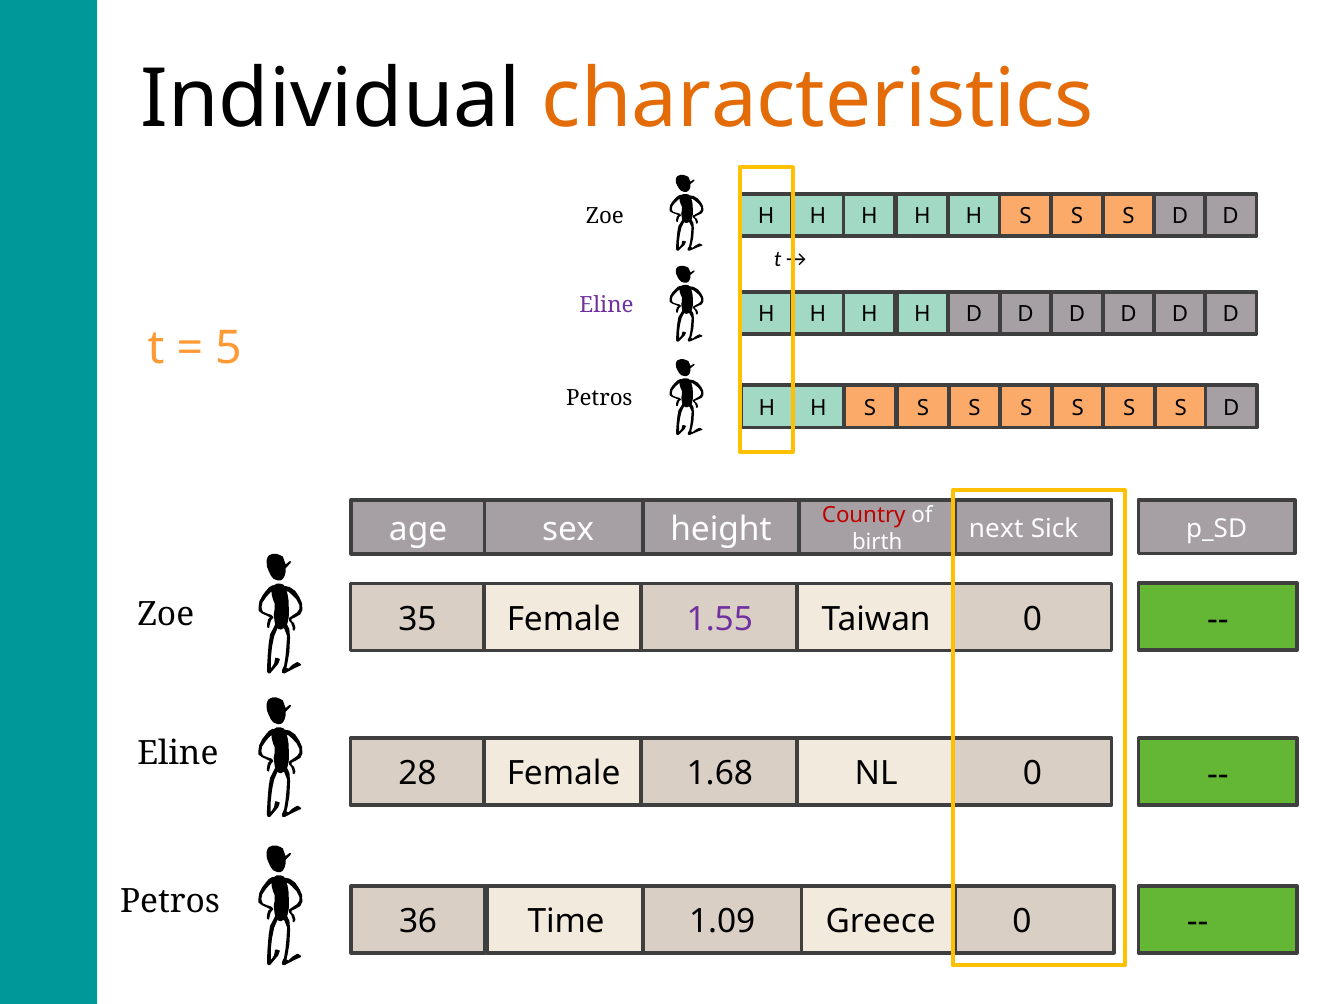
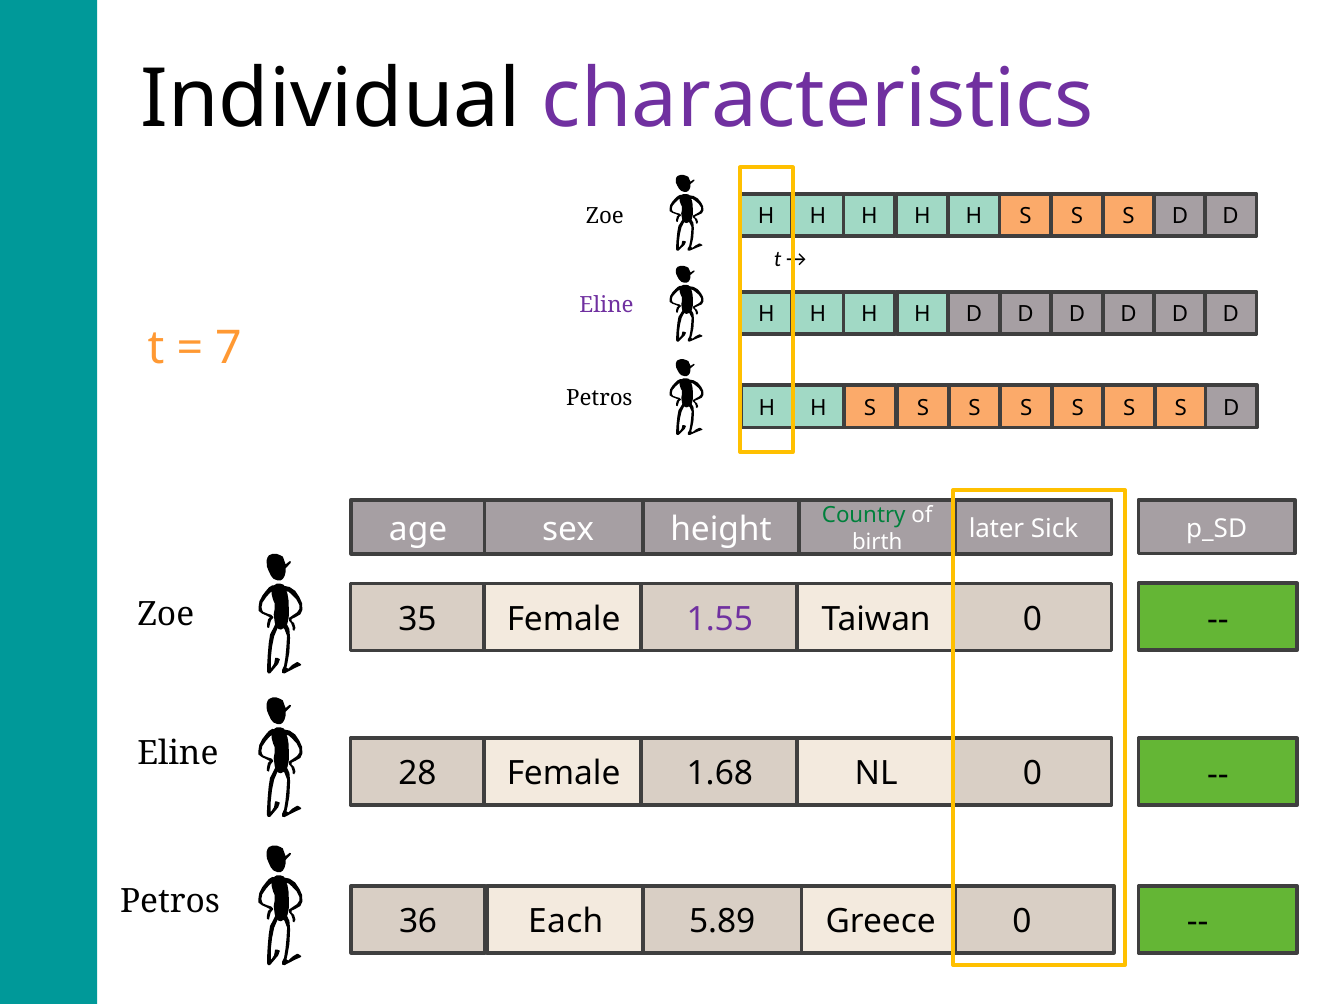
characteristics colour: orange -> purple (818, 99)
5: 5 -> 7 (228, 349)
Country colour: red -> green (864, 515)
next: next -> later (996, 529)
Time: Time -> Each (566, 922)
1.09: 1.09 -> 5.89 (722, 922)
